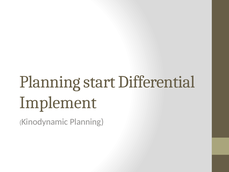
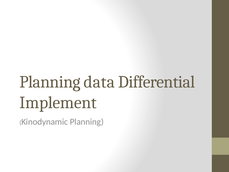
start: start -> data (99, 82)
